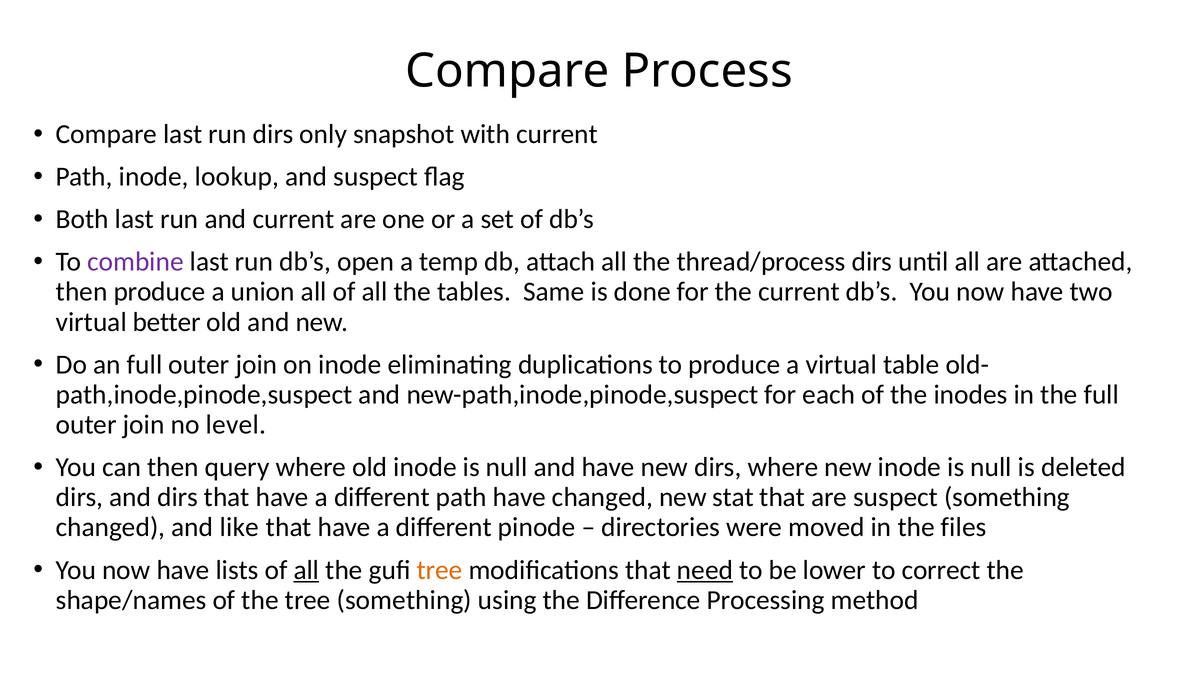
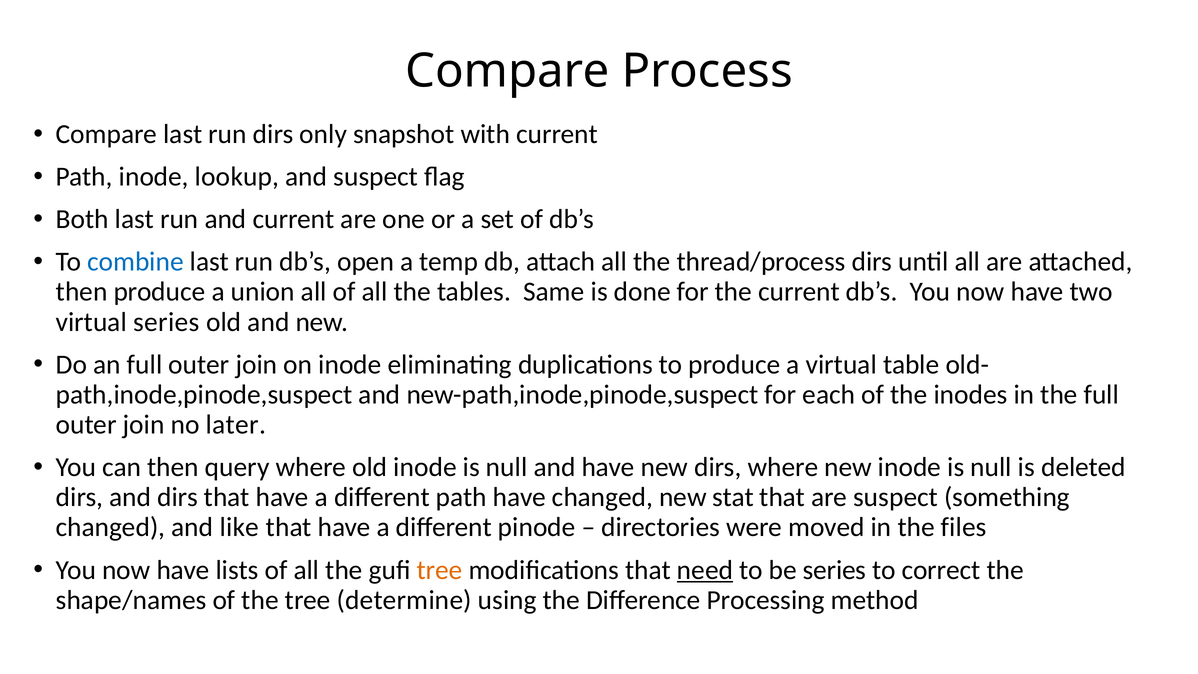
combine colour: purple -> blue (136, 262)
virtual better: better -> series (166, 322)
level: level -> later (236, 425)
all underline: present -> none (306, 570)
be lower: lower -> series (835, 570)
tree something: something -> determine (404, 600)
